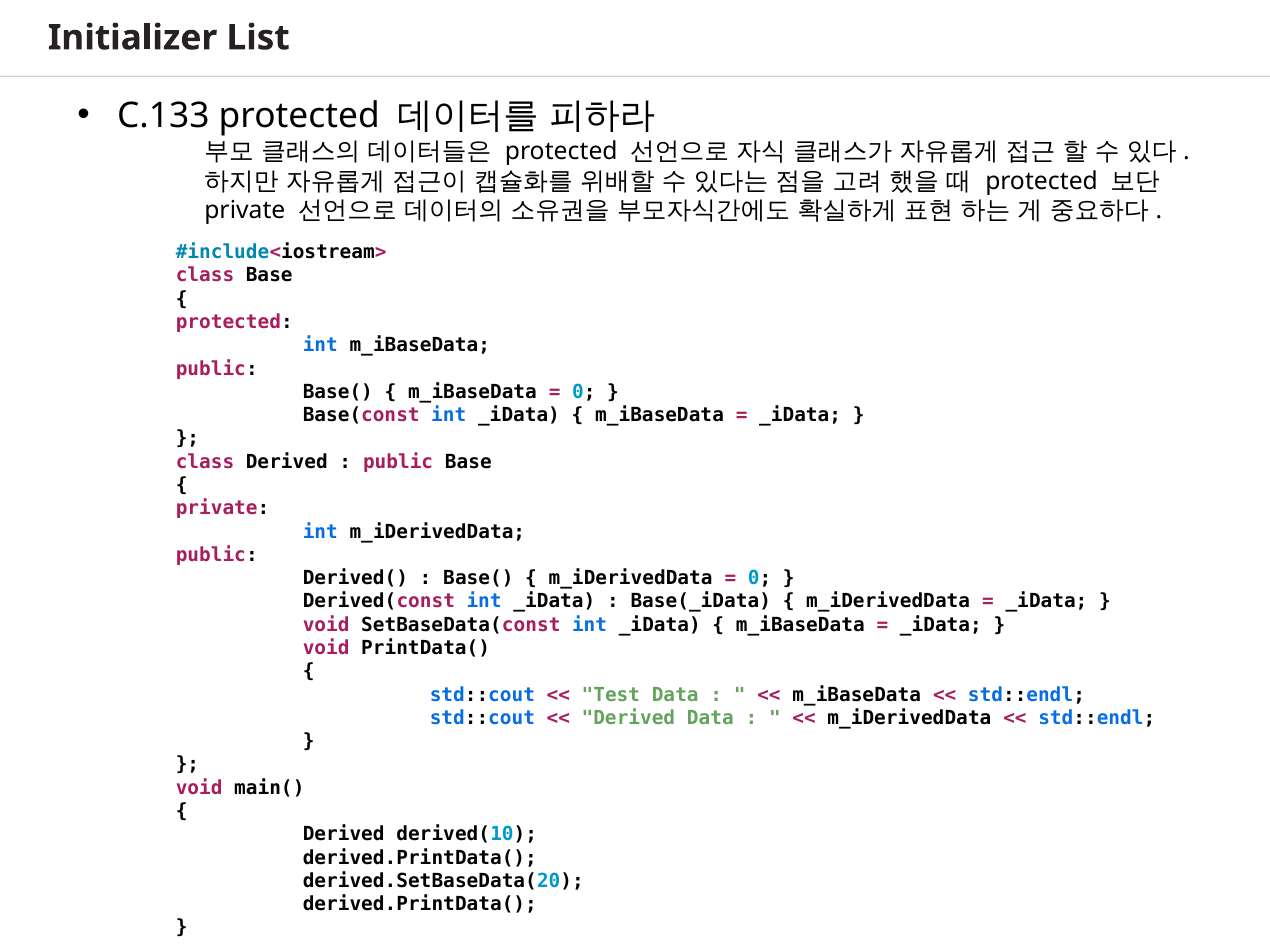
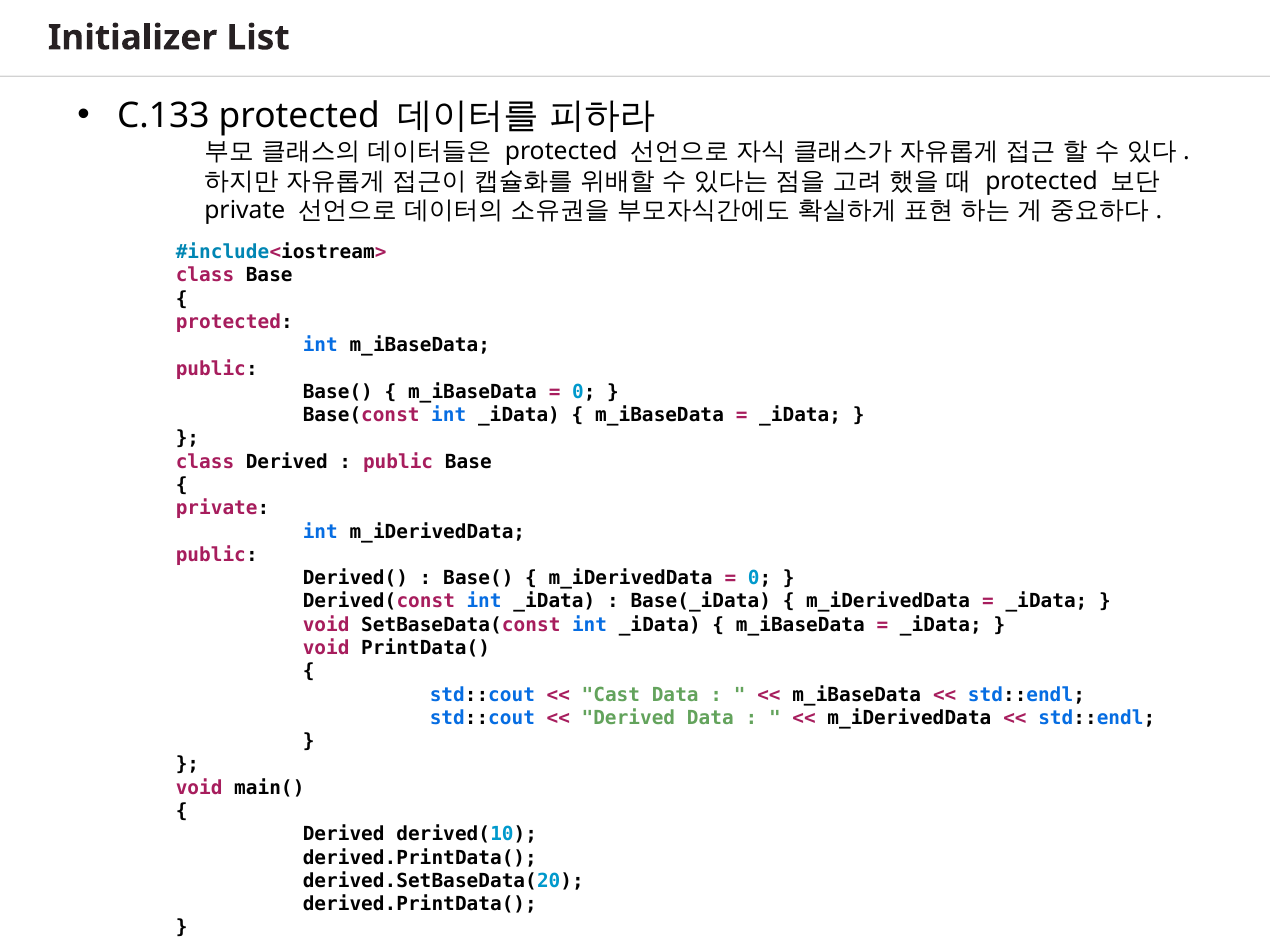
Test: Test -> Cast (611, 695)
